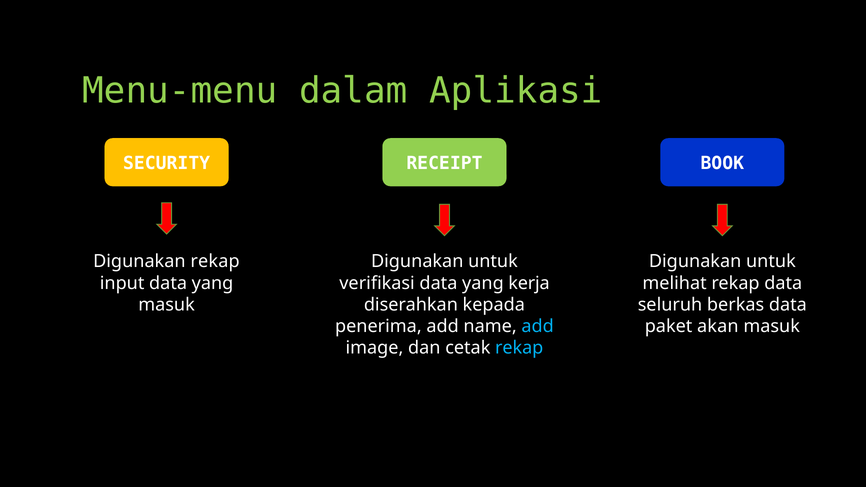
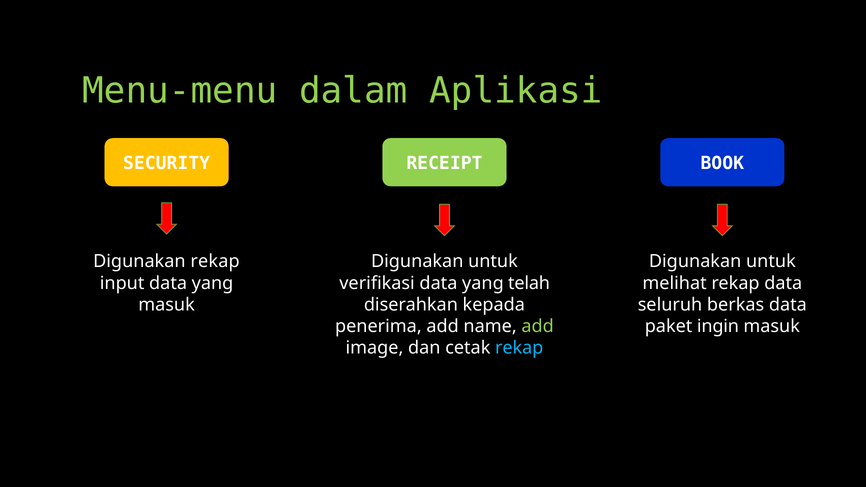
kerja: kerja -> telah (529, 283)
add colour: light blue -> light green (538, 326)
akan: akan -> ingin (718, 326)
